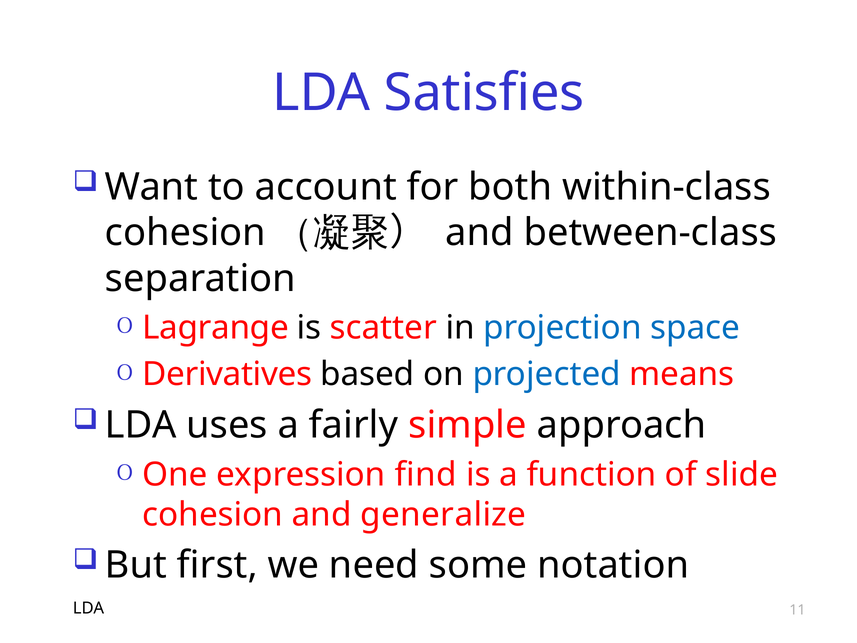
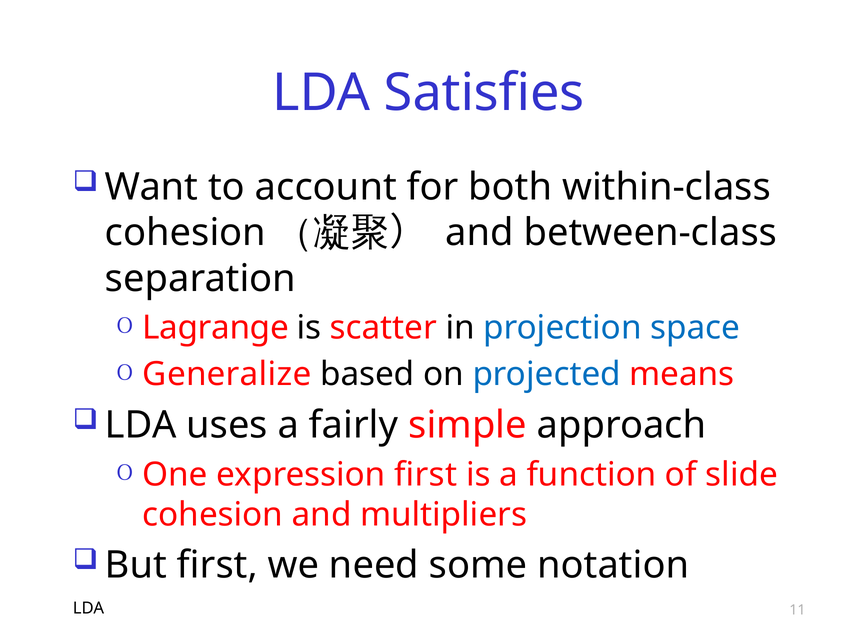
Derivatives: Derivatives -> Generalize (227, 374)
expression find: find -> first (426, 474)
generalize: generalize -> multipliers (444, 514)
